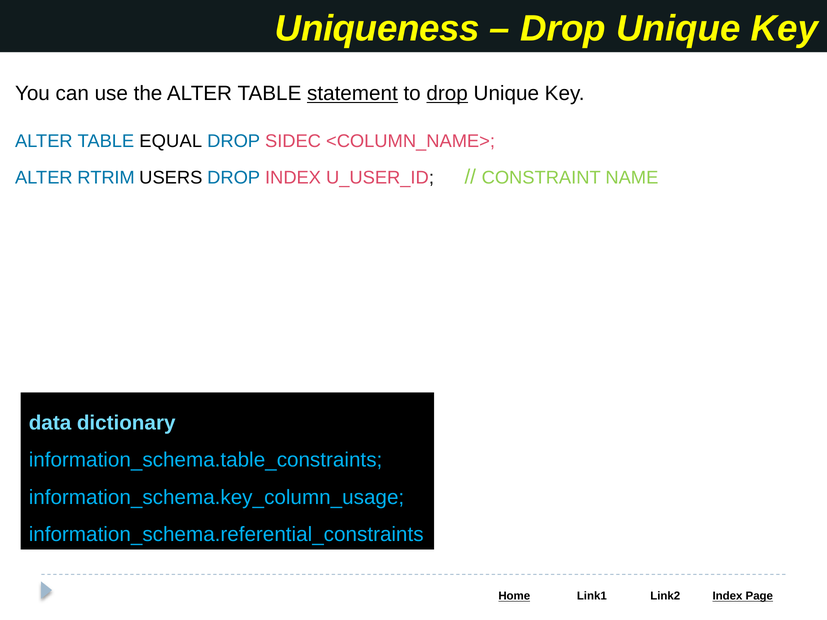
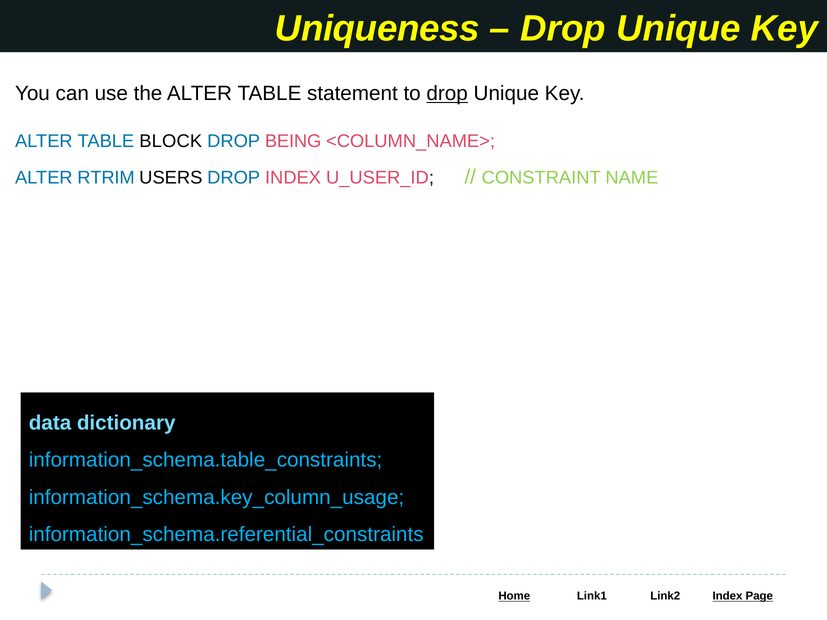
statement underline: present -> none (352, 94)
EQUAL: EQUAL -> BLOCK (171, 141)
SIDEC: SIDEC -> BEING (293, 141)
